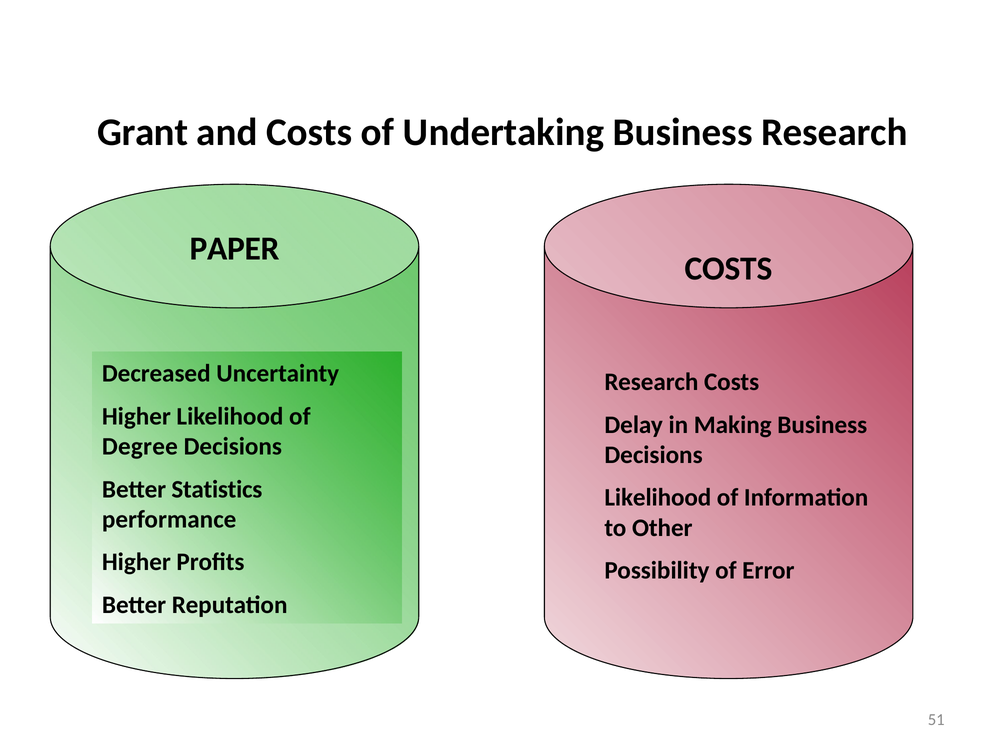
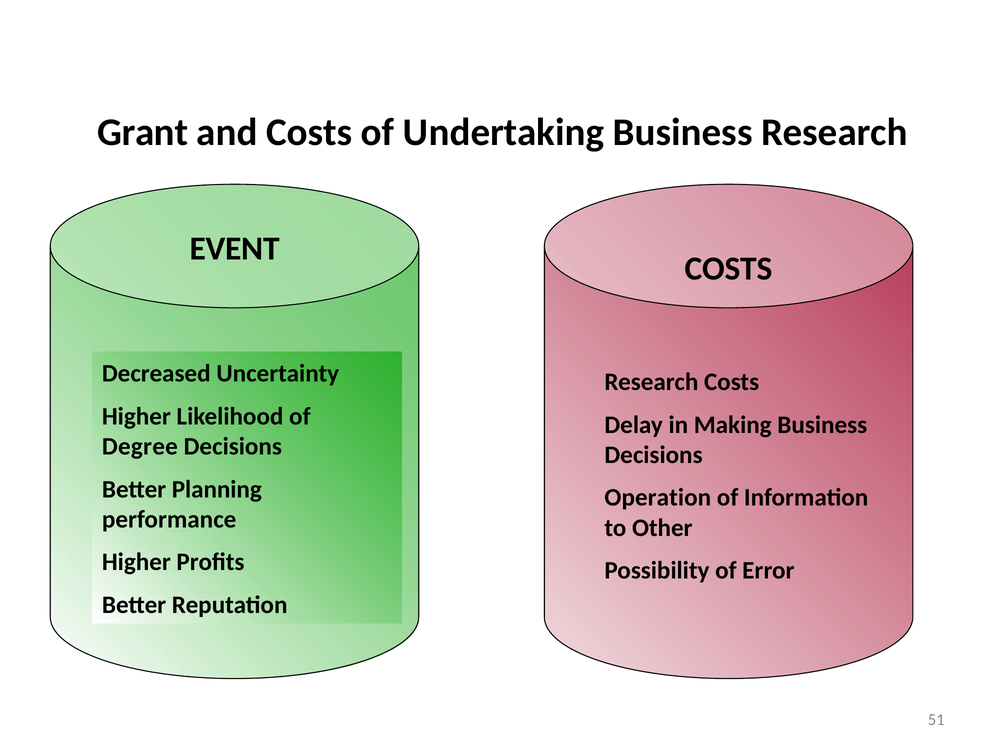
PAPER: PAPER -> EVENT (235, 248)
Statistics: Statistics -> Planning (217, 489)
Likelihood: Likelihood -> Operation (658, 497)
